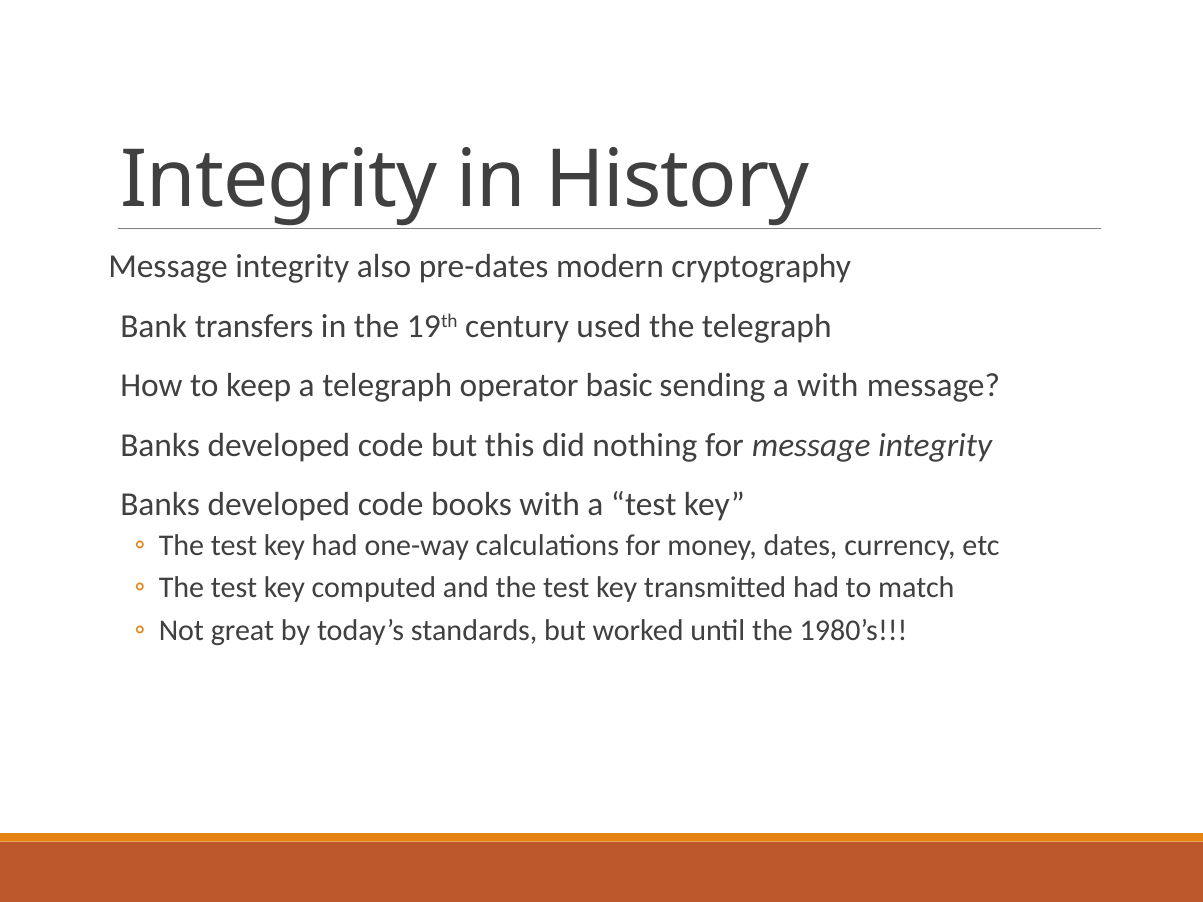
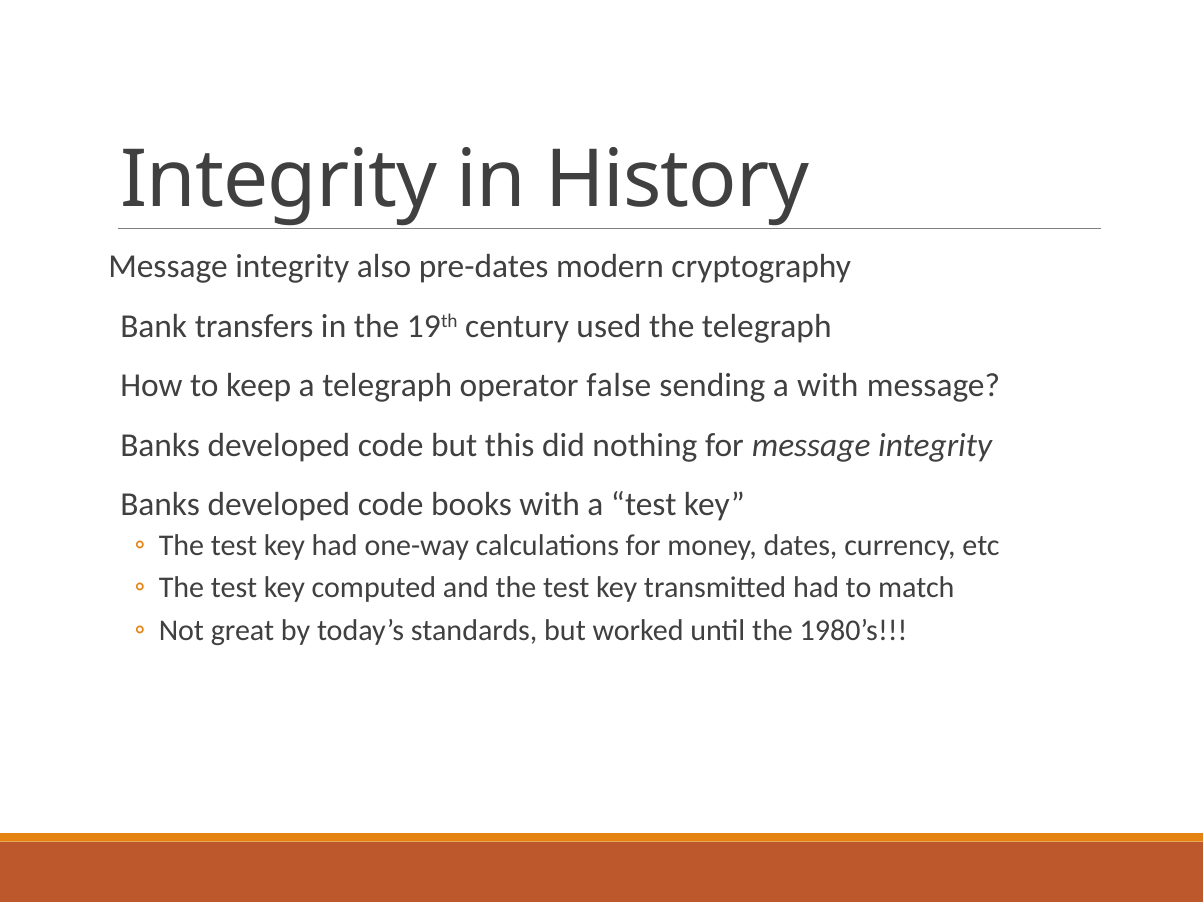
basic: basic -> false (619, 386)
